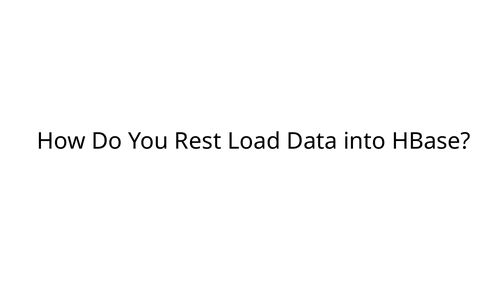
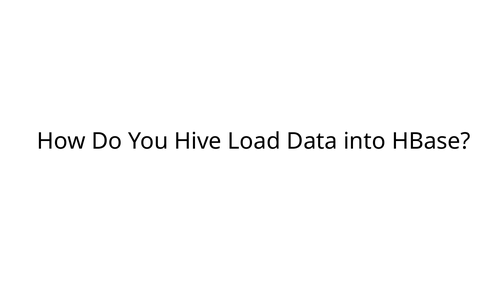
Rest: Rest -> Hive (198, 141)
